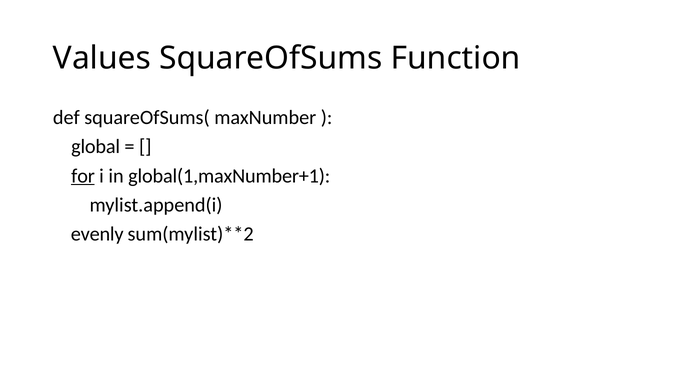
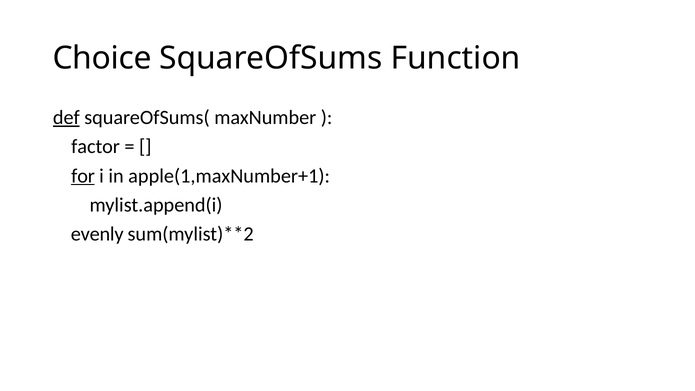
Values: Values -> Choice (102, 58)
def underline: none -> present (66, 118)
global: global -> factor (96, 147)
global(1,maxNumber+1: global(1,maxNumber+1 -> apple(1,maxNumber+1 (229, 176)
